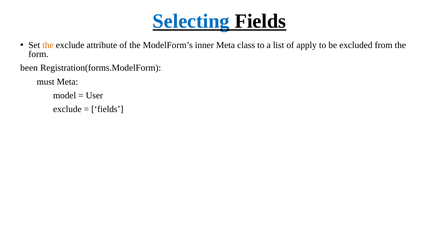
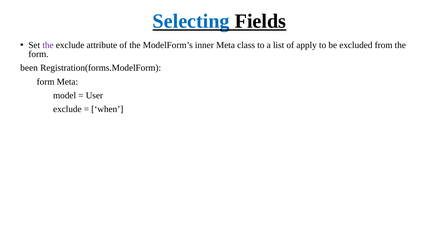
the colour: orange -> purple (48, 45)
must: must -> form (46, 82)
fields: fields -> when (107, 109)
